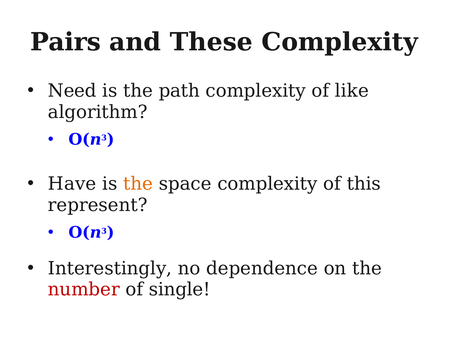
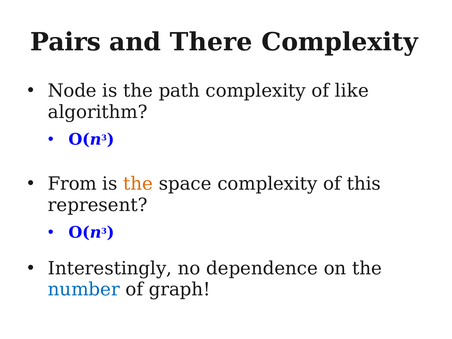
These: These -> There (211, 42)
Need: Need -> Node (72, 91)
Have: Have -> From (72, 184)
number colour: red -> blue (84, 289)
single: single -> graph (180, 289)
